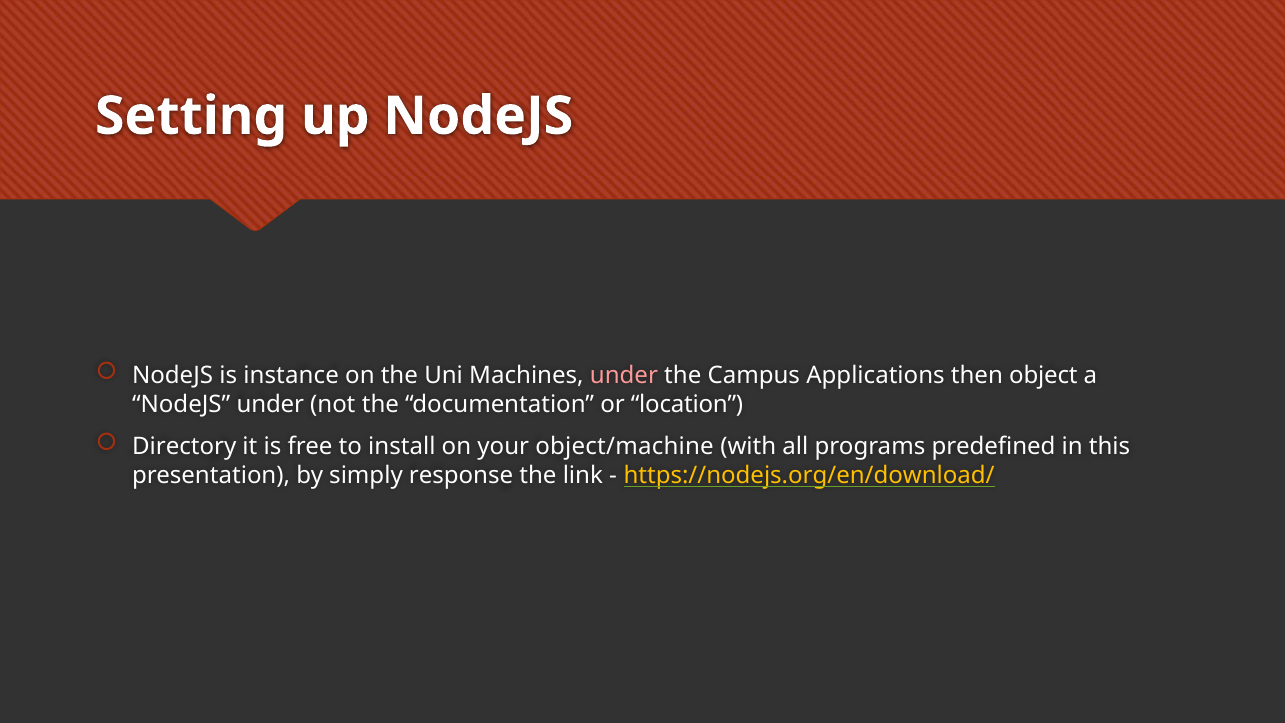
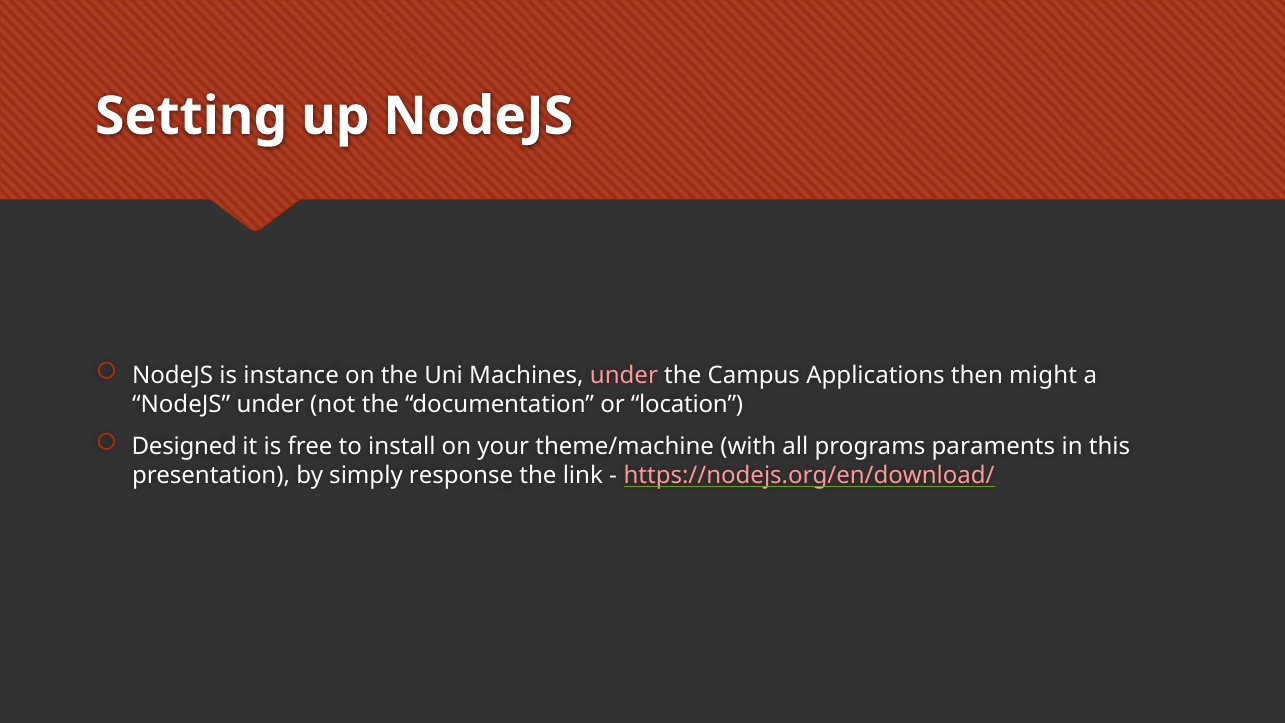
object: object -> might (1043, 376)
Directory: Directory -> Designed (184, 446)
object/machine: object/machine -> theme/machine (625, 446)
predefined: predefined -> paraments (993, 446)
https://nodejs.org/en/download/ colour: yellow -> pink (809, 475)
